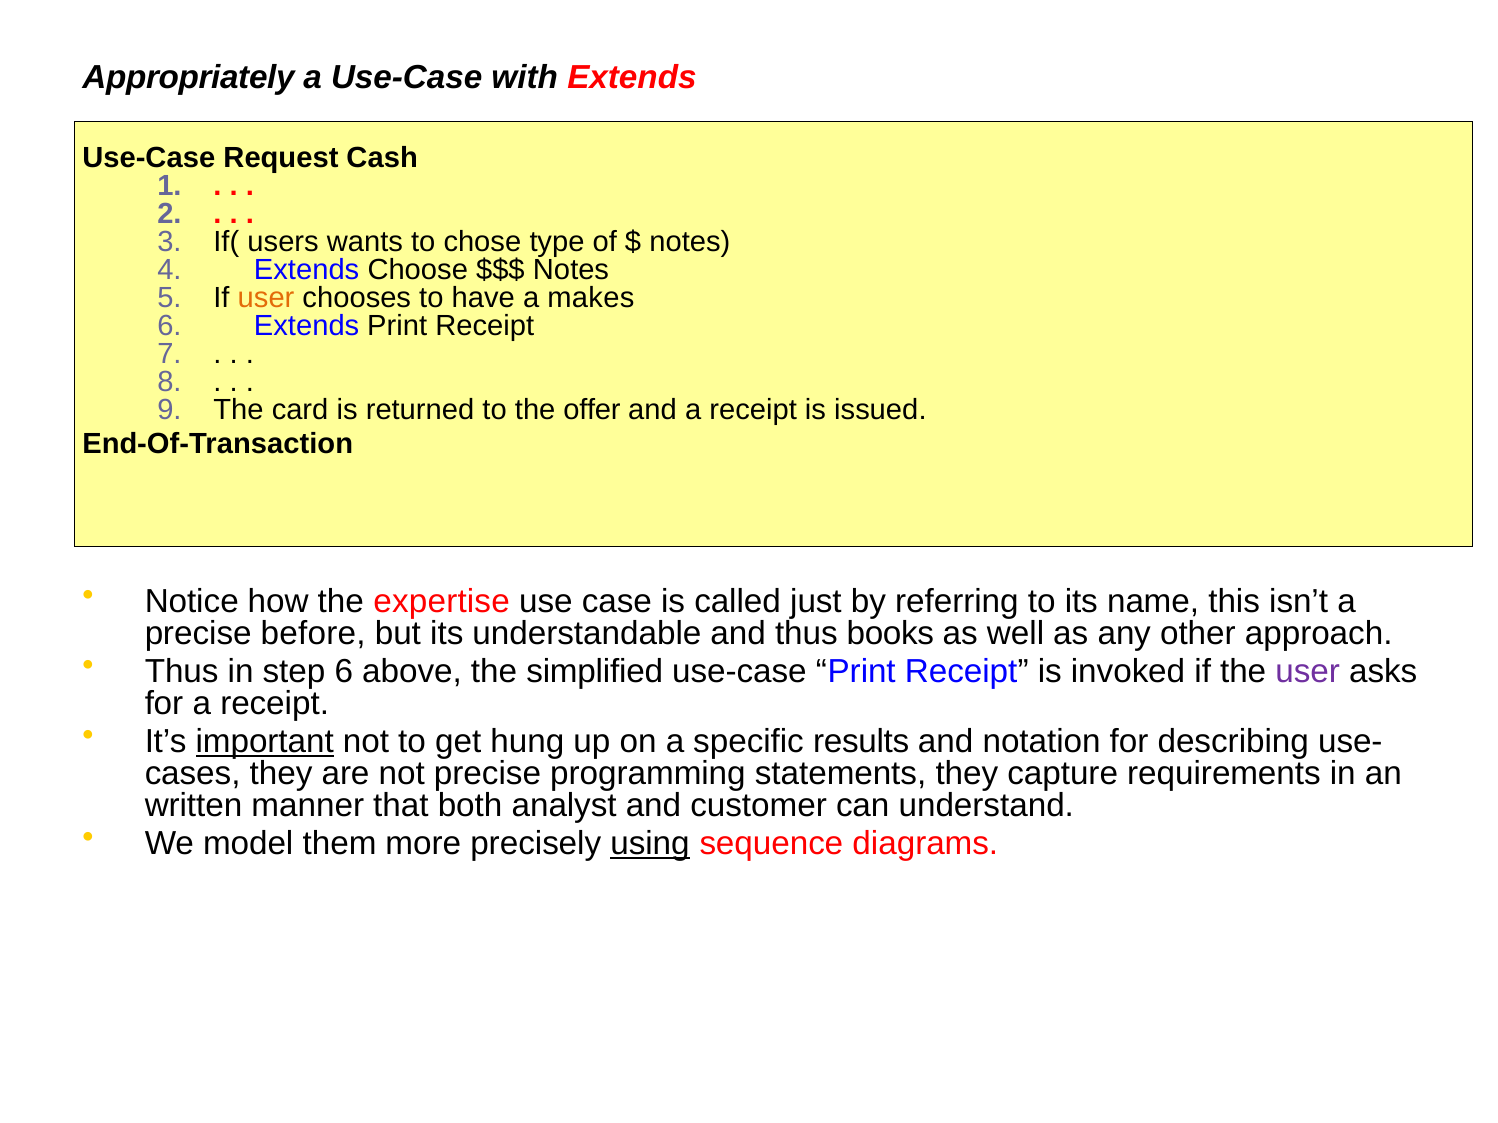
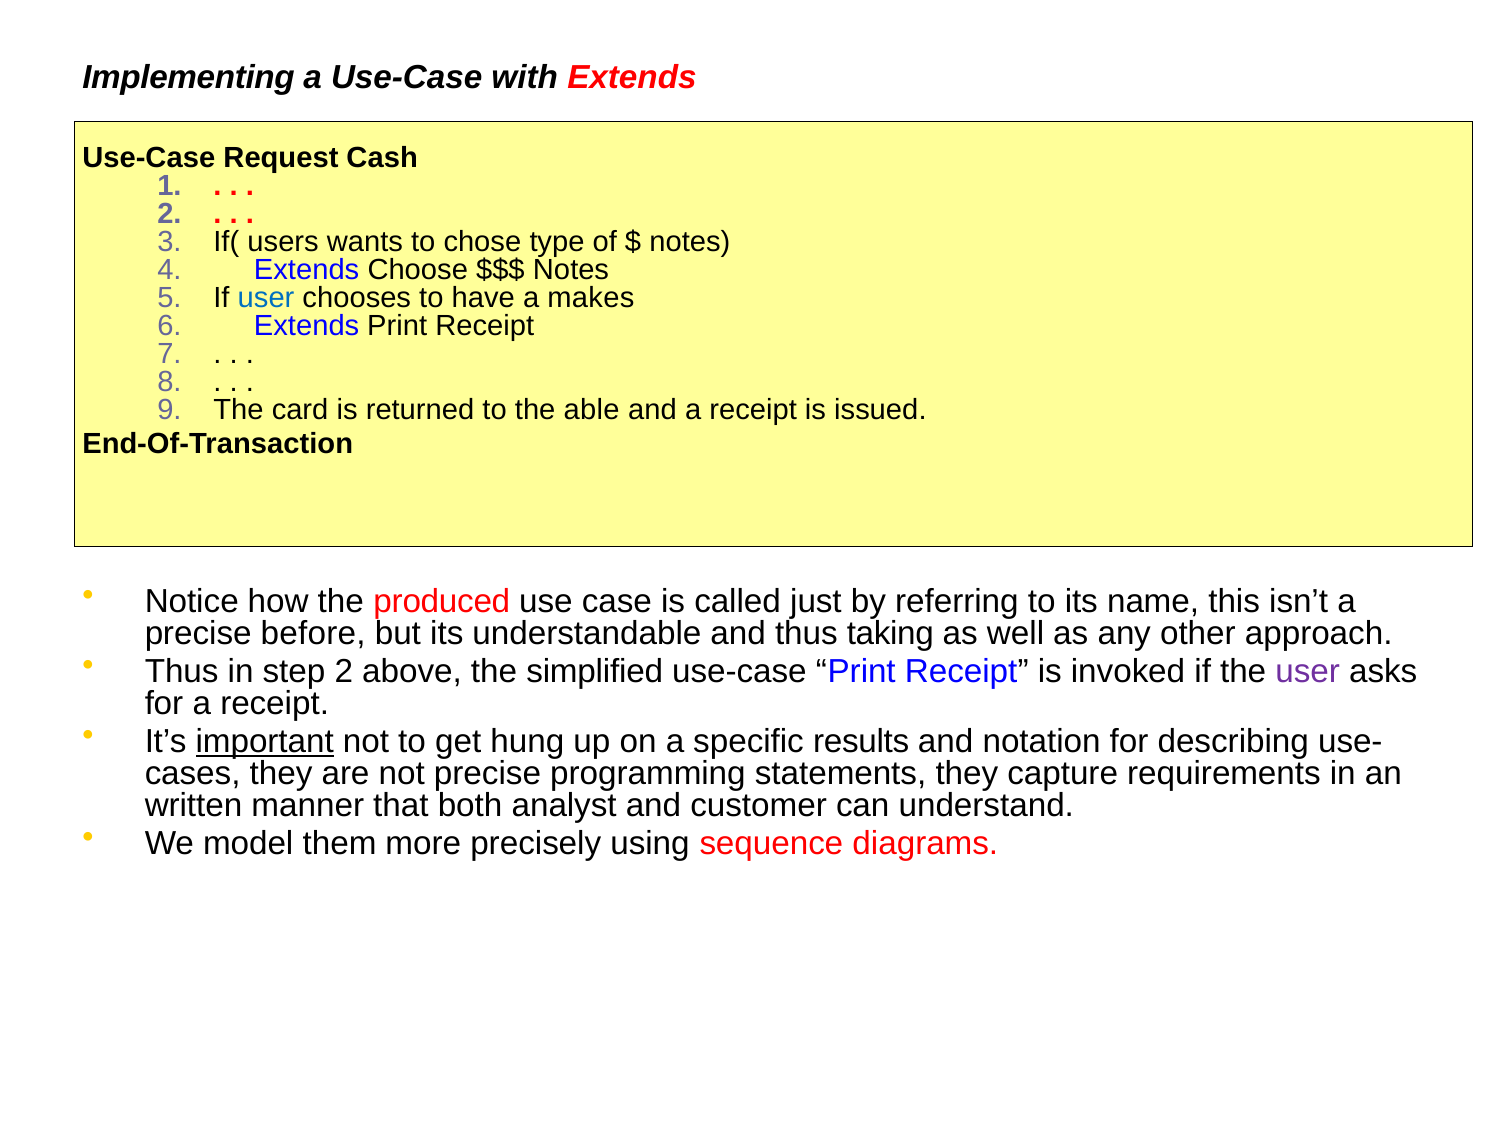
Appropriately: Appropriately -> Implementing (188, 77)
user colour: orange -> blue (266, 298)
offer: offer -> able (592, 410)
expertise: expertise -> produced (442, 602)
books: books -> taking (890, 634)
step 6: 6 -> 2 (344, 672)
using underline: present -> none (650, 844)
